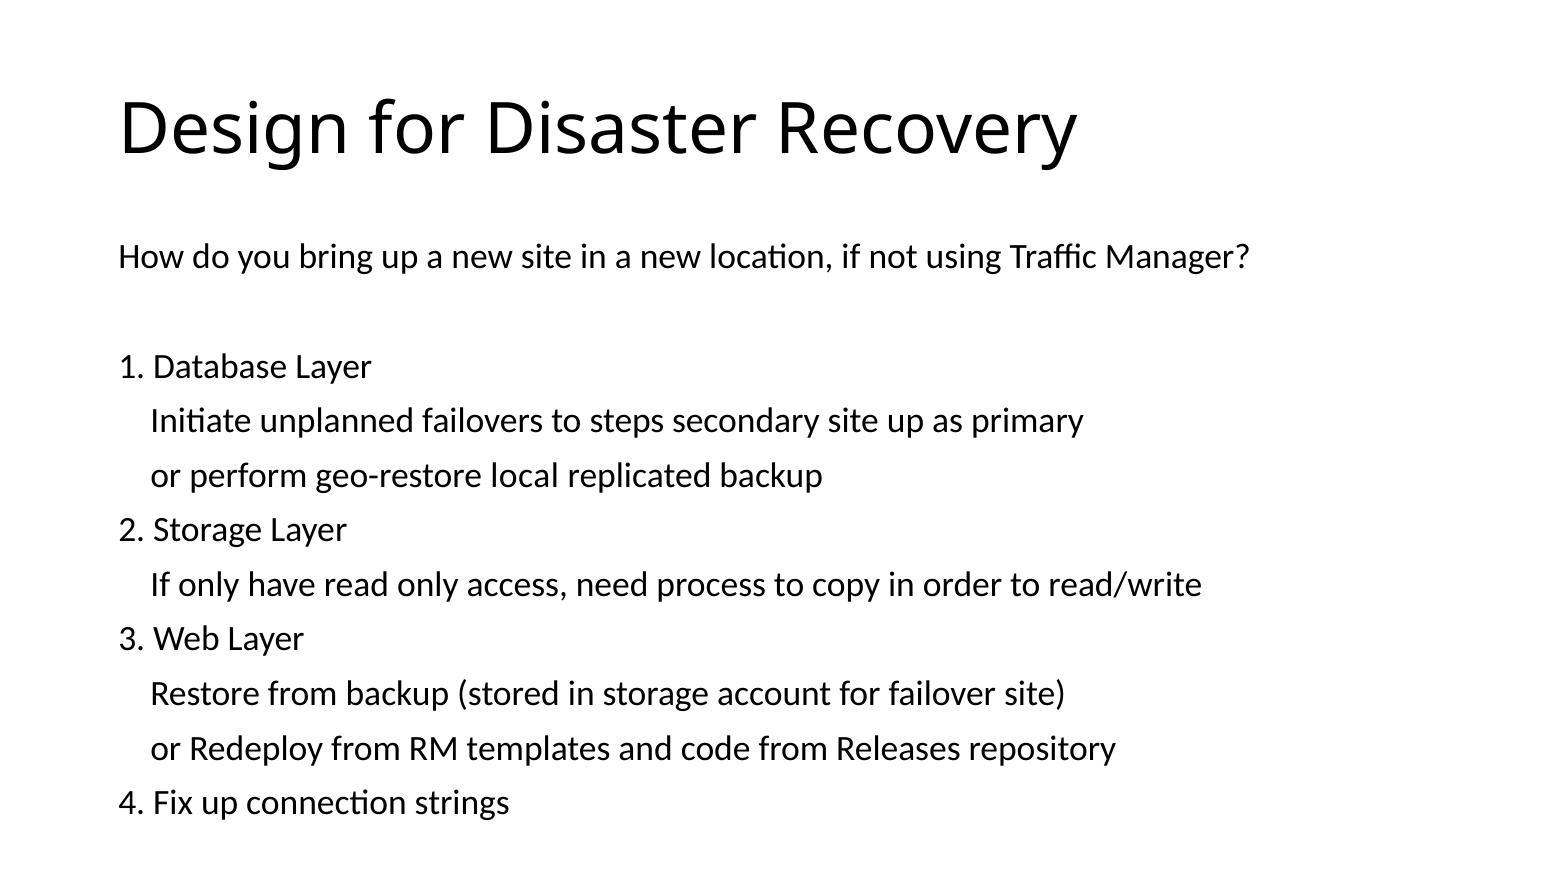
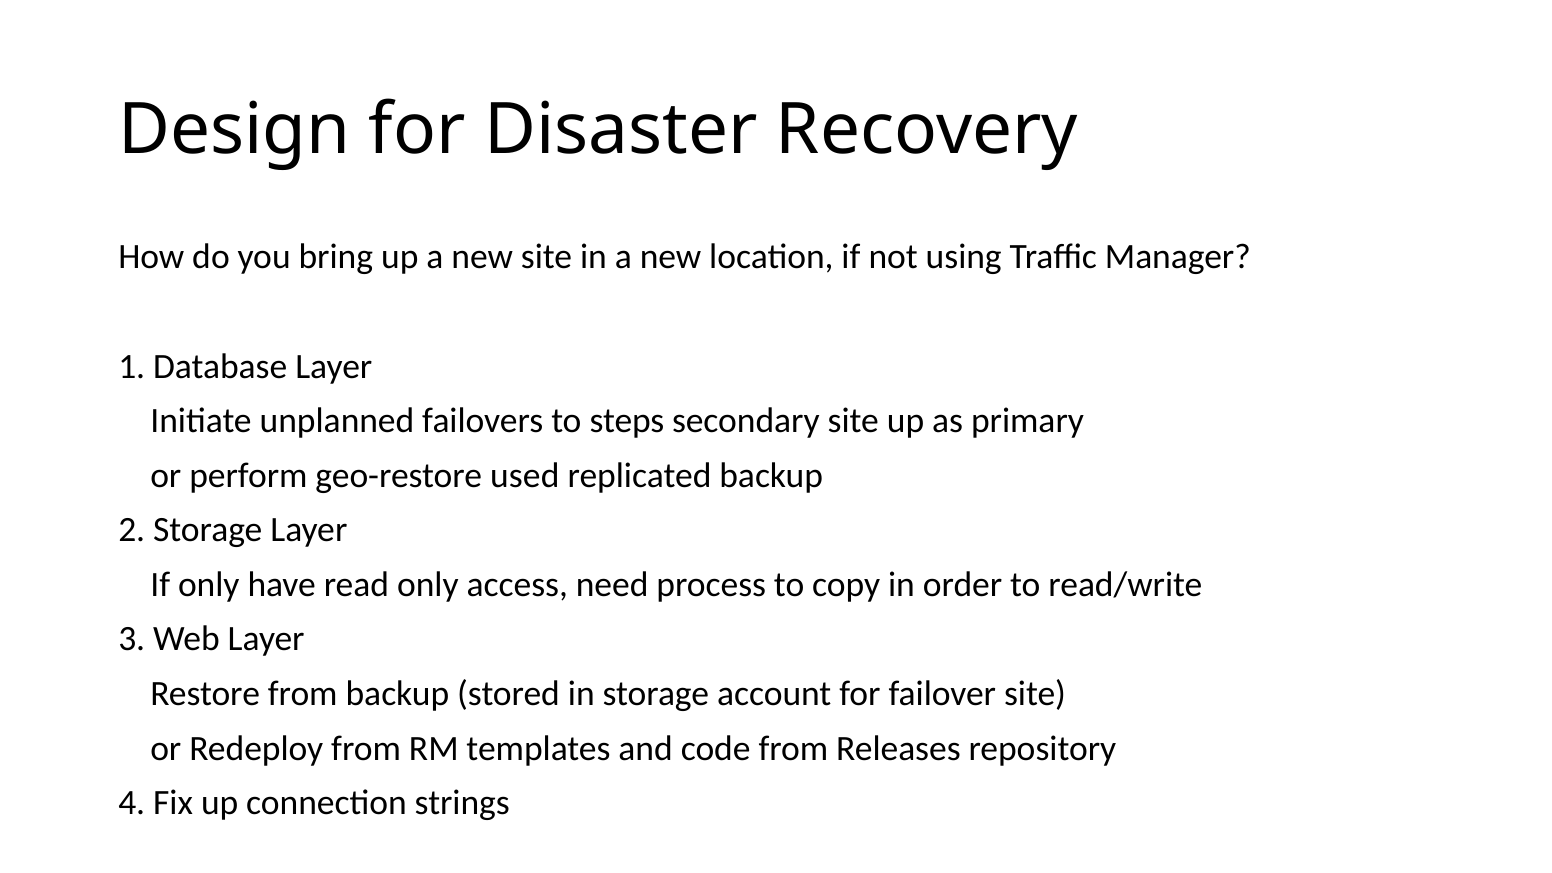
local: local -> used (525, 475)
